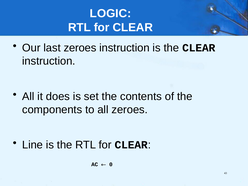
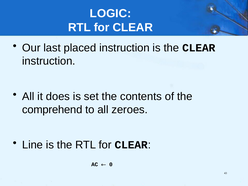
last zeroes: zeroes -> placed (80, 48)
components: components -> comprehend (52, 110)
